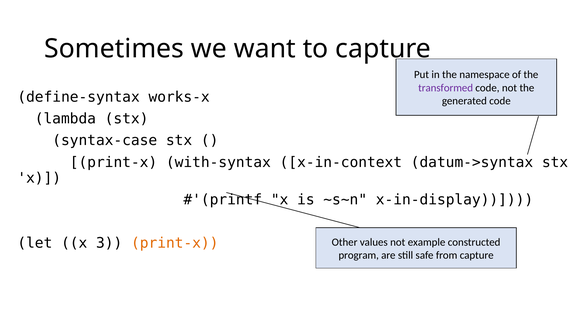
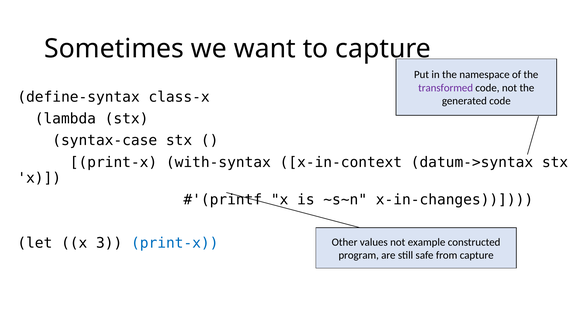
works-x: works-x -> class-x (179, 97)
x-in-display: x-in-display -> x-in-changes (454, 200)
print-x colour: orange -> blue (175, 243)
